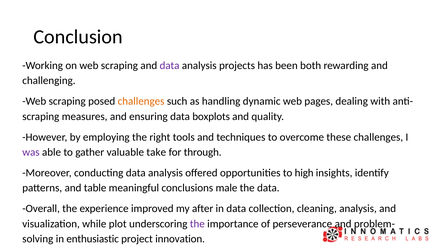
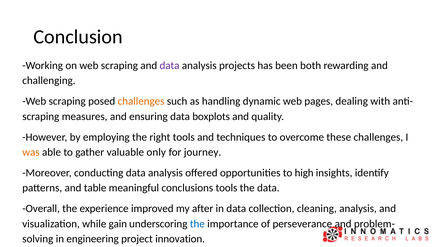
was colour: purple -> orange (31, 152)
take: take -> only (156, 152)
through: through -> journey (203, 152)
conclusions male: male -> tools (226, 188)
plot: plot -> gain (118, 224)
the colour: purple -> blue (197, 224)
enthusiastic: enthusiastic -> engineering (93, 239)
